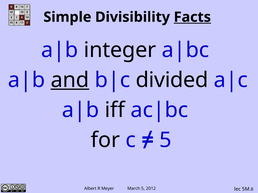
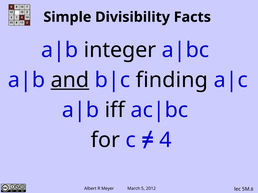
Facts underline: present -> none (192, 17)
divided: divided -> finding (172, 80)
5: 5 -> 4 (166, 140)
